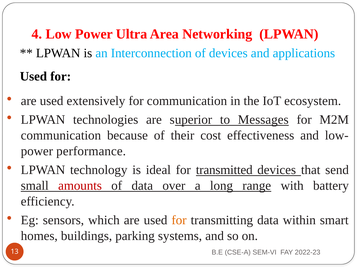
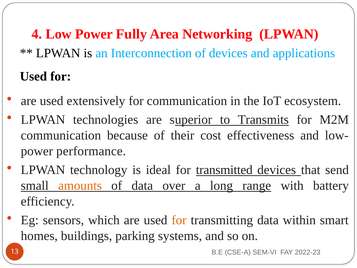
Ultra: Ultra -> Fully (131, 34)
Messages: Messages -> Transmits (263, 120)
amounts colour: red -> orange (80, 186)
